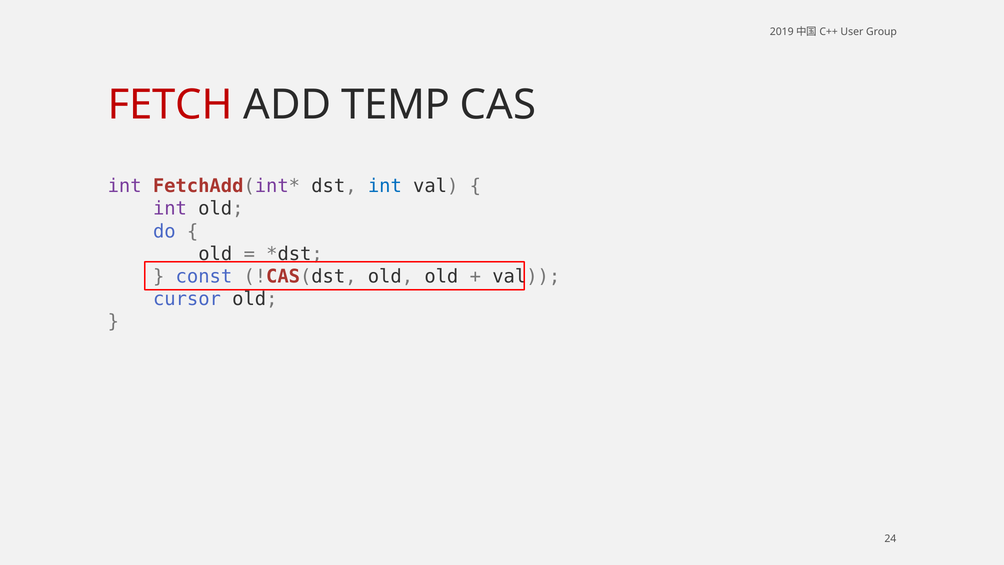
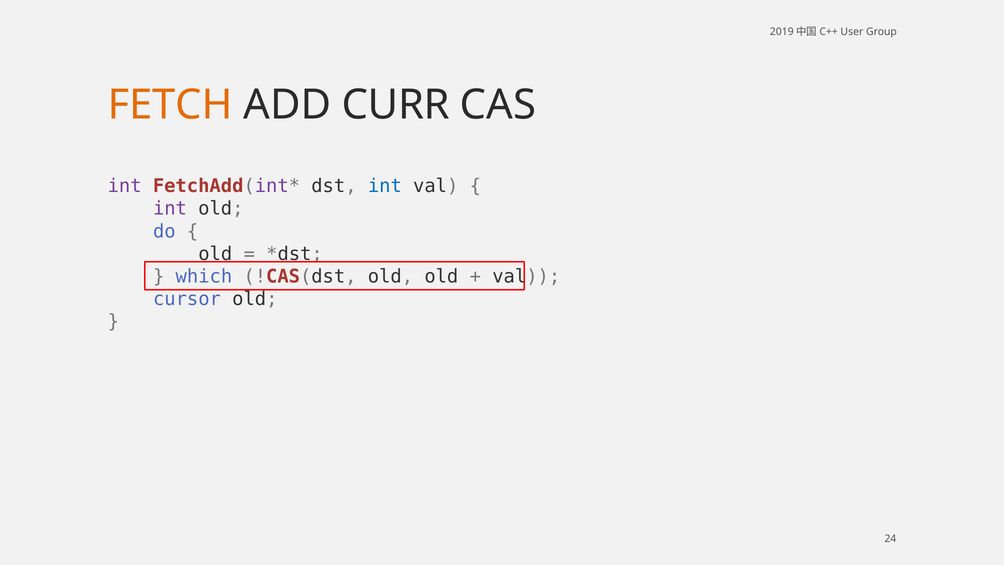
FETCH colour: red -> orange (170, 105)
TEMP: TEMP -> CURR (396, 105)
const: const -> which (204, 276)
